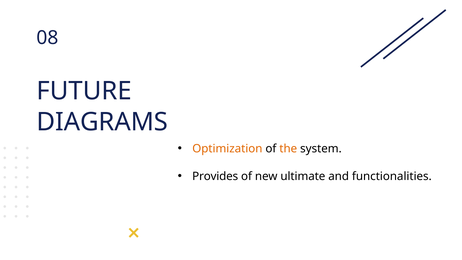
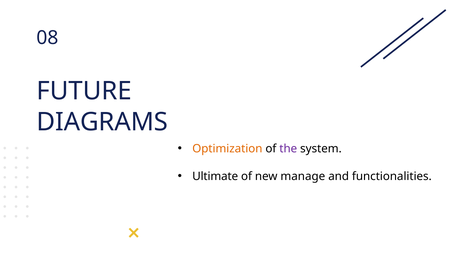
the colour: orange -> purple (288, 149)
Provides: Provides -> Ultimate (215, 176)
ultimate: ultimate -> manage (303, 176)
